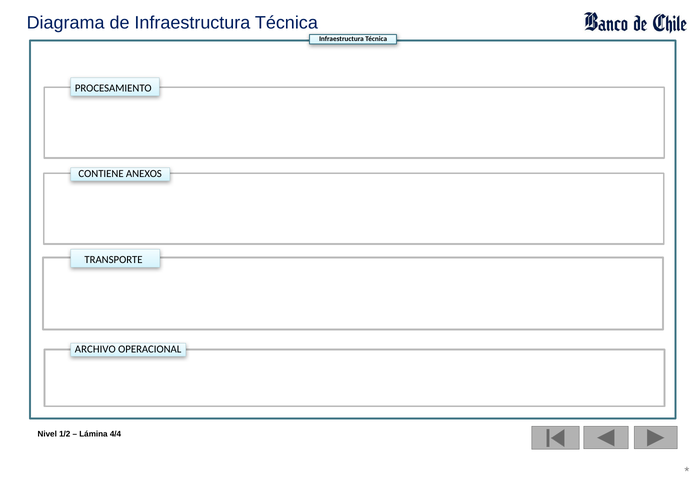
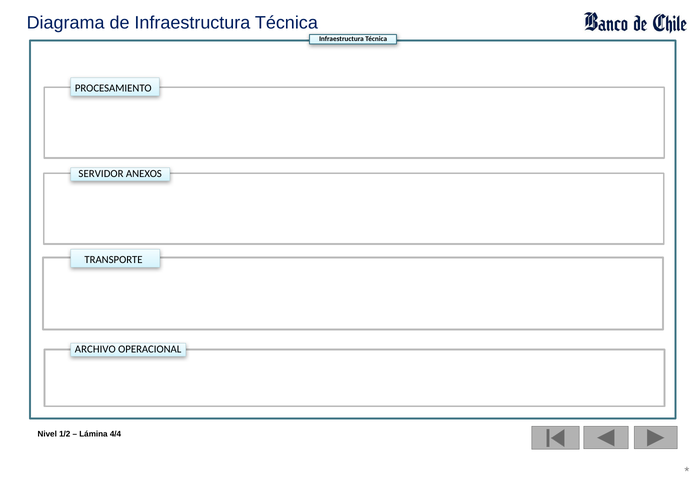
CONTIENE: CONTIENE -> SERVIDOR (101, 174)
